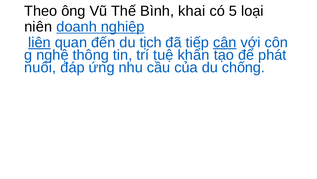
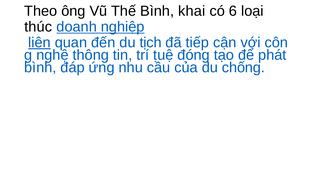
5: 5 -> 6 (233, 11)
niên: niên -> thúc (38, 27)
cận underline: present -> none (225, 42)
khẩn: khẩn -> đóng (194, 55)
nuôi: nuôi -> bình (40, 67)
